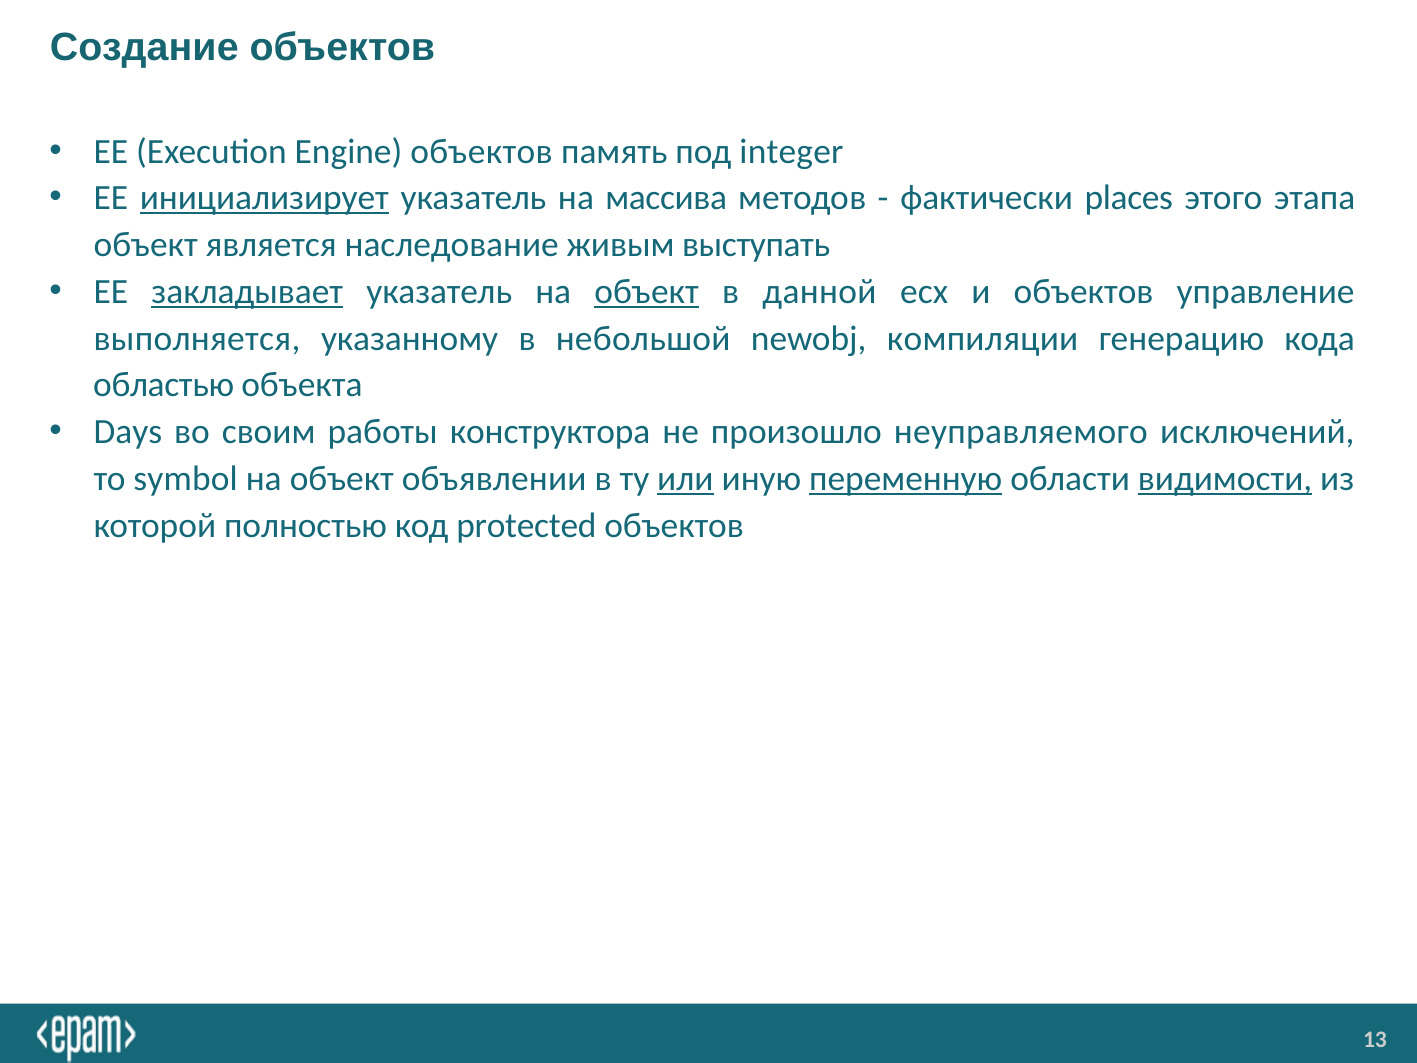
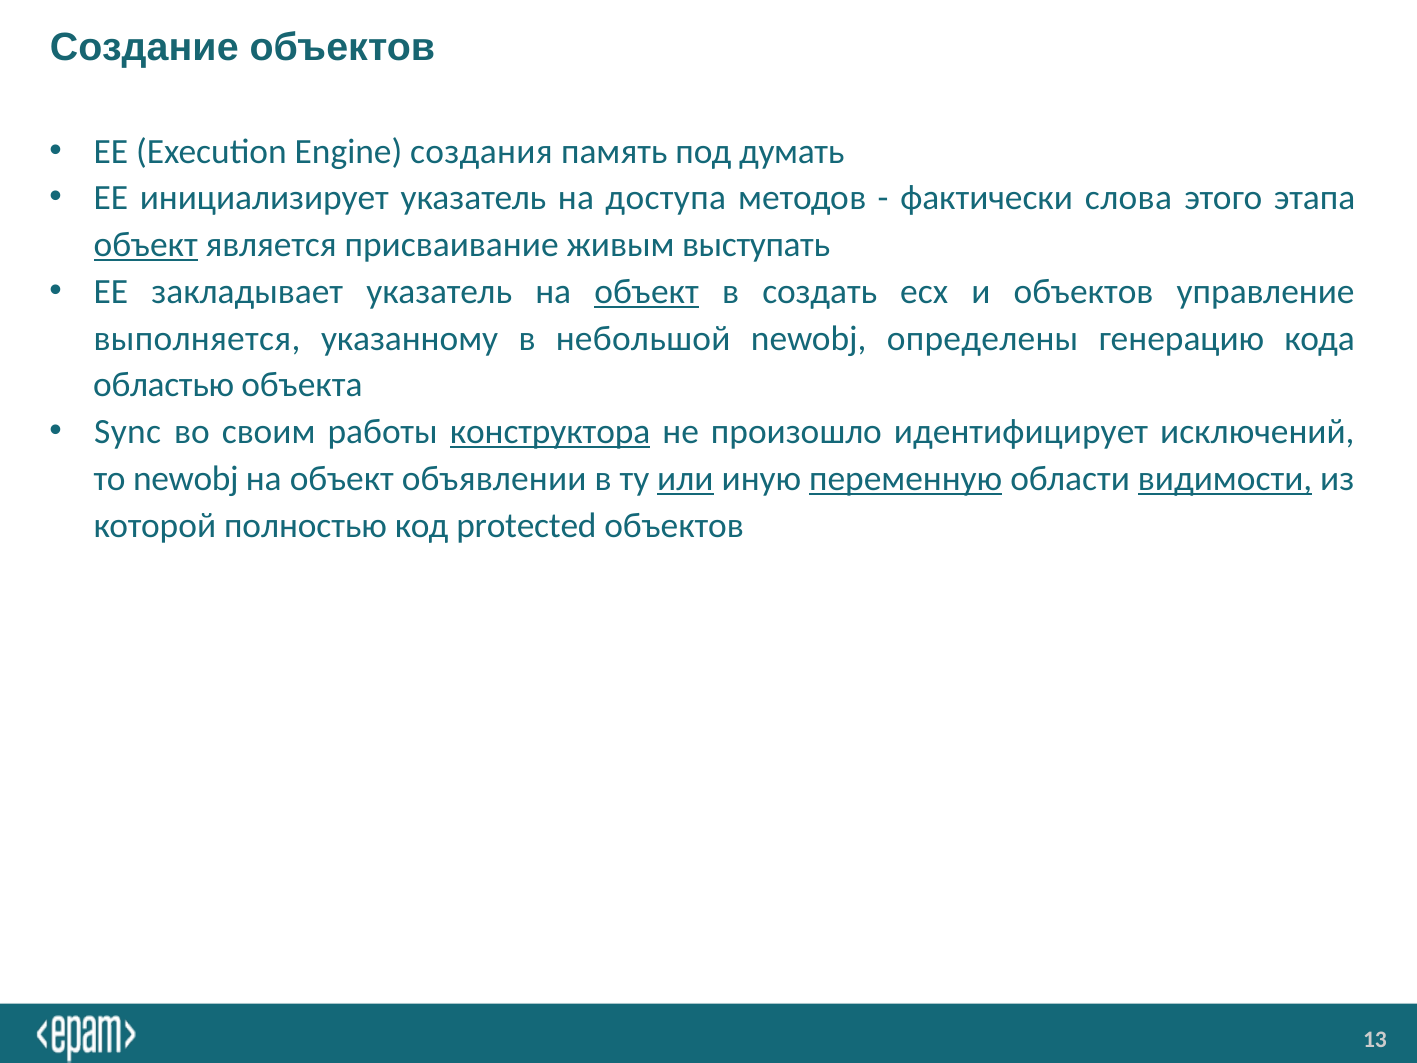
Engine объектов: объектов -> создания (481, 151)
integer: integer -> думать (792, 151)
инициализирует underline: present -> none (264, 198)
массива: массива -> доступа (666, 198)
places: places -> слова (1129, 198)
объект underline: none -> present (146, 245)
наследование: наследование -> присваивание (452, 245)
закладывает underline: present -> none (247, 292)
данной: данной -> создать (820, 292)
компиляции: компиляции -> определены (983, 338)
Days: Days -> Sync (128, 432)
конструктора underline: none -> present (550, 432)
неуправляемого: неуправляемого -> идентифицирует (1021, 432)
то symbol: symbol -> newobj (186, 479)
